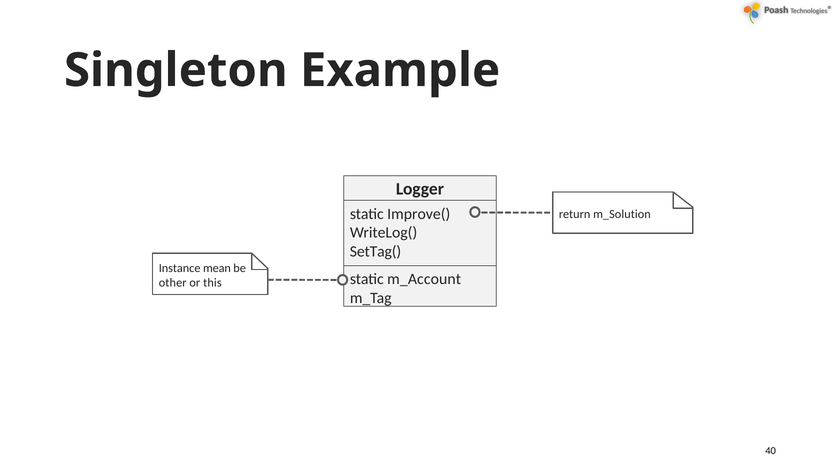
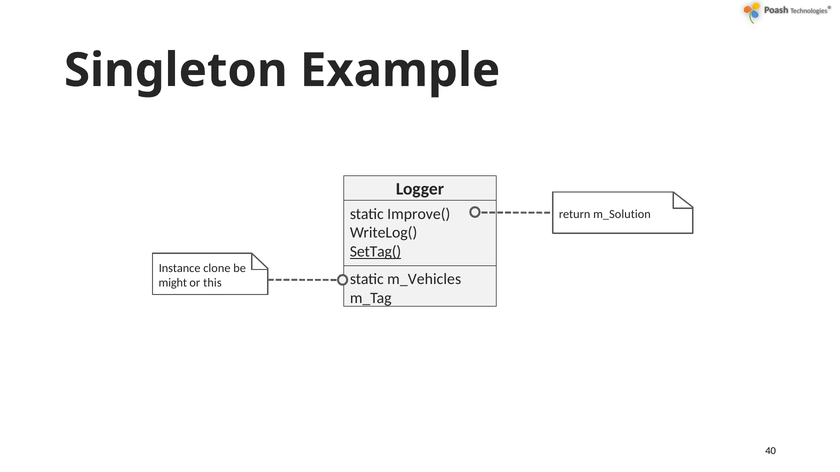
SetTag( underline: none -> present (376, 252)
mean: mean -> clone (217, 268)
m_Account: m_Account -> m_Vehicles (424, 279)
other: other -> might (173, 283)
